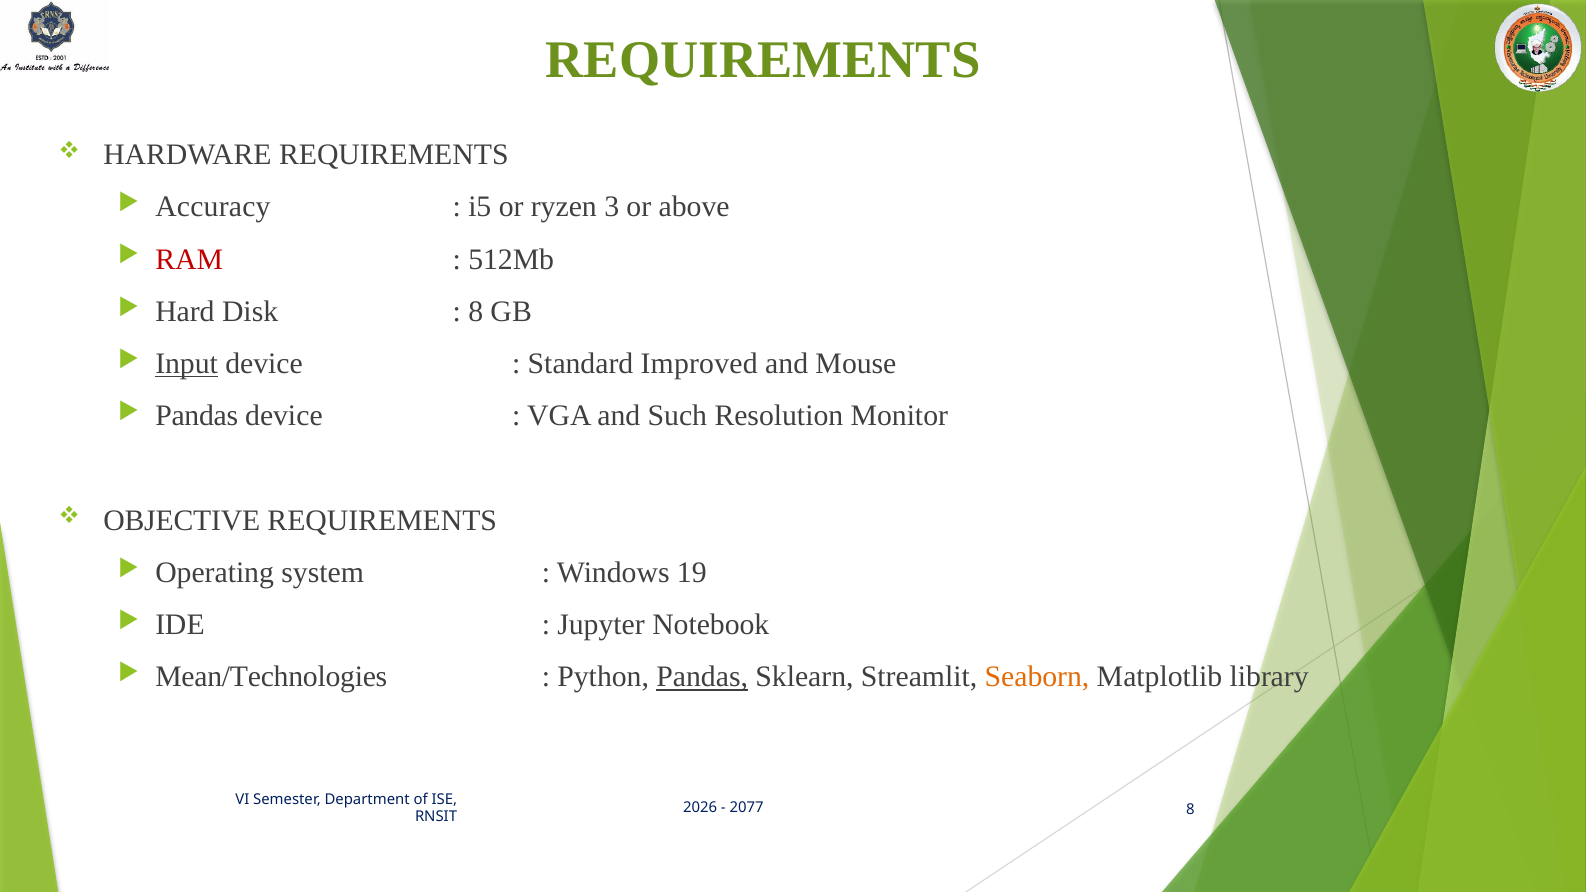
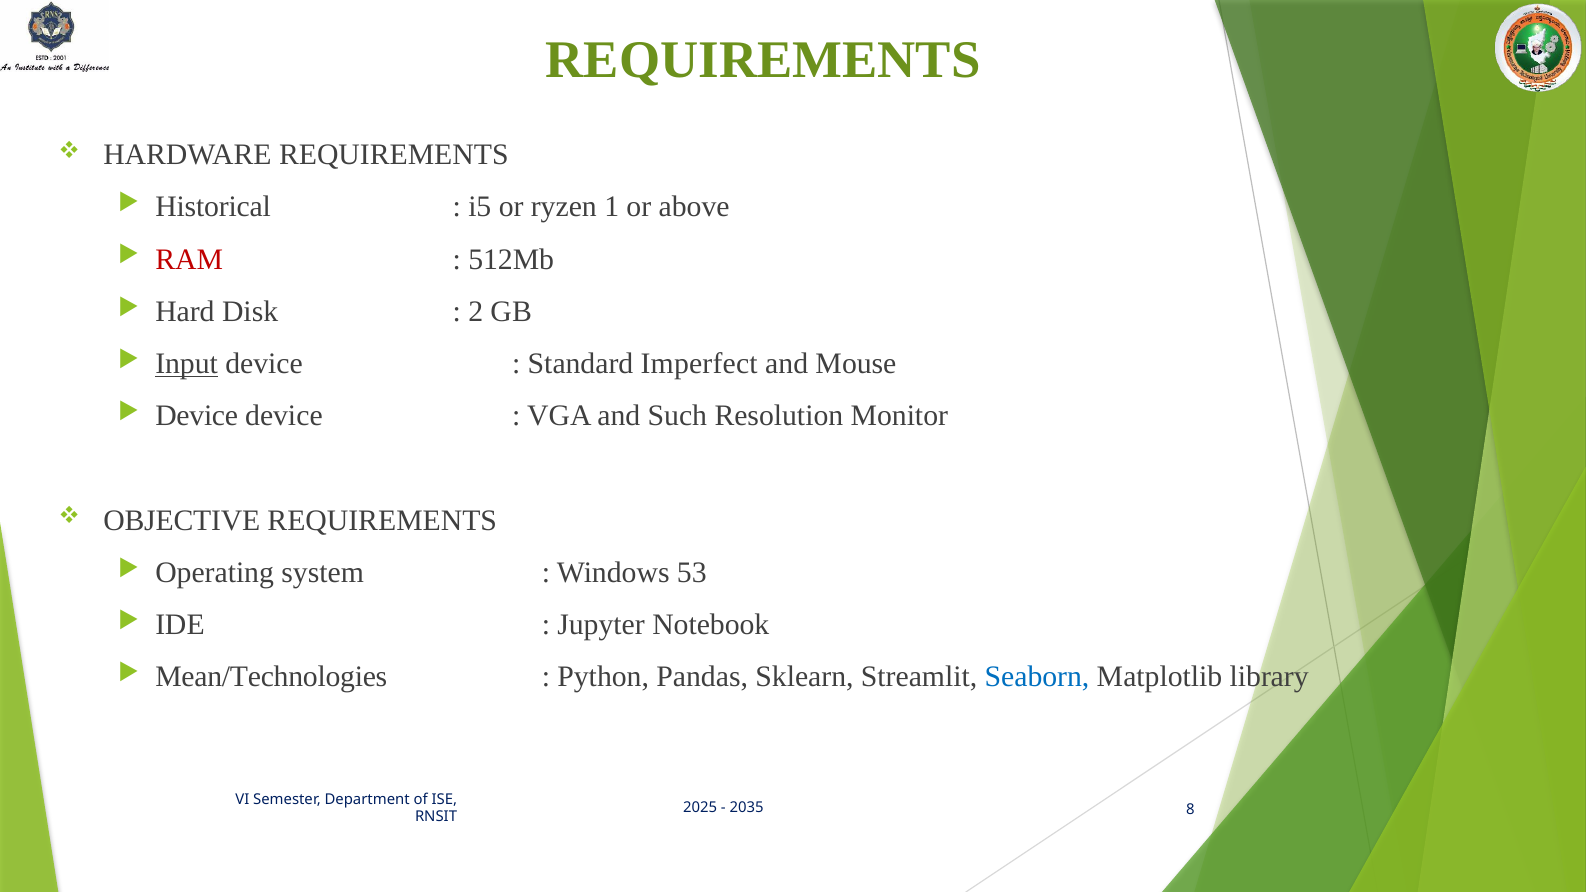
Accuracy: Accuracy -> Historical (213, 207)
3: 3 -> 1 (612, 207)
8: 8 -> 2 (476, 312)
Improved: Improved -> Imperfect (699, 364)
Pandas: Pandas -> Device (197, 416)
19: 19 -> 53 (692, 573)
Pandas underline: present -> none (702, 677)
Seaborn colour: orange -> blue (1037, 677)
2026: 2026 -> 2025 (700, 808)
2077: 2077 -> 2035 (747, 808)
